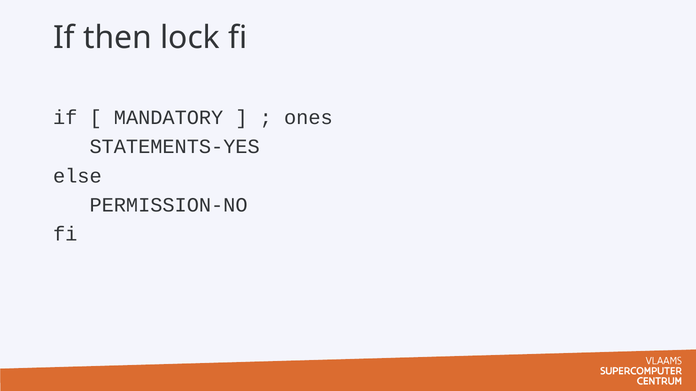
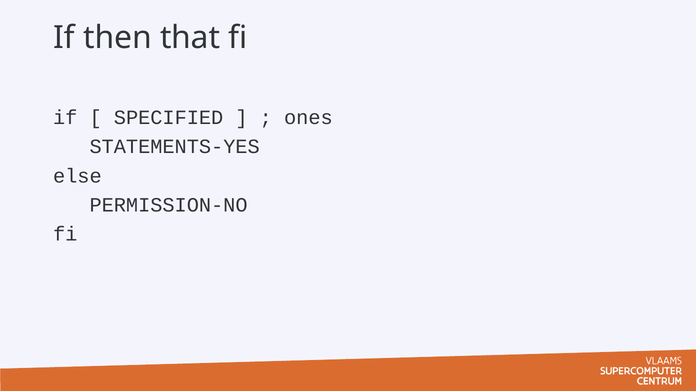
lock: lock -> that (190, 38)
MANDATORY: MANDATORY -> SPECIFIED (169, 118)
